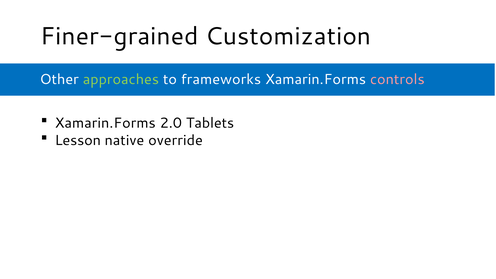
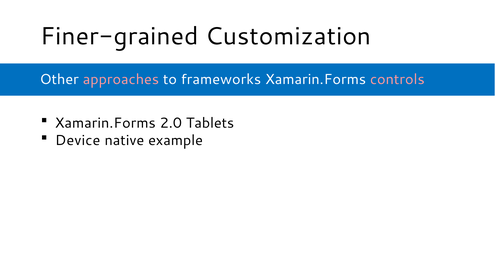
approaches colour: light green -> pink (121, 79)
Lesson: Lesson -> Device (78, 141)
override: override -> example (176, 141)
